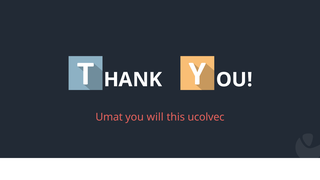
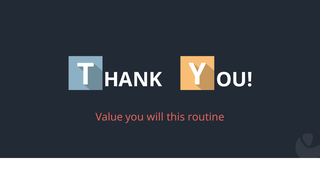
Umat: Umat -> Value (109, 117)
ucolvec: ucolvec -> routine (206, 117)
